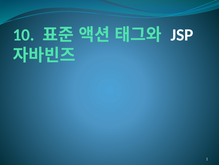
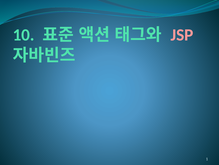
JSP colour: white -> pink (182, 35)
